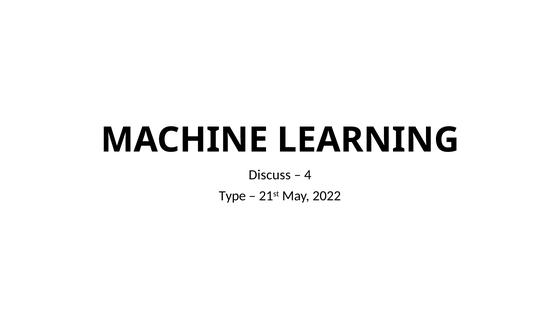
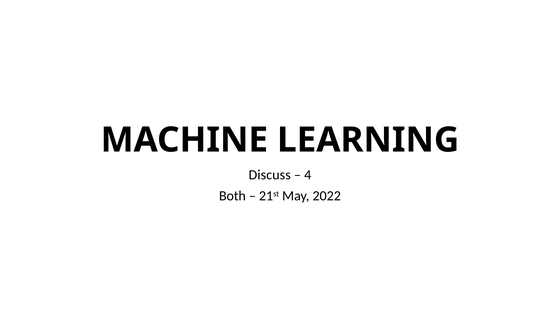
Type: Type -> Both (232, 196)
